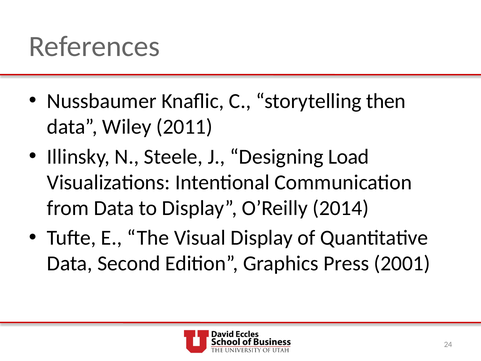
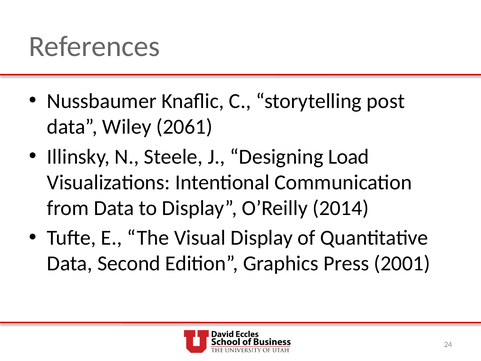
then: then -> post (386, 101)
2011: 2011 -> 2061 (184, 127)
